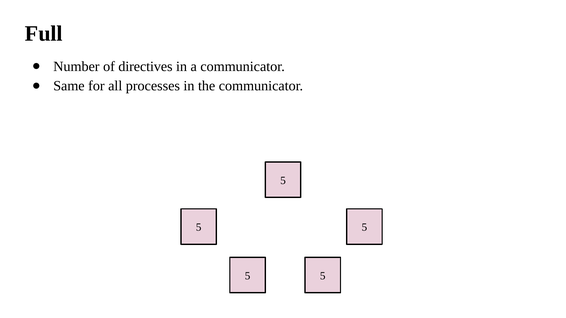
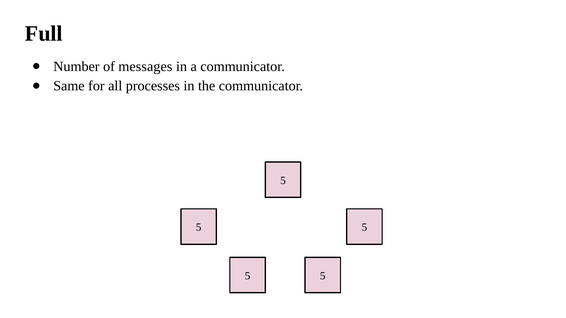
directives: directives -> messages (145, 66)
